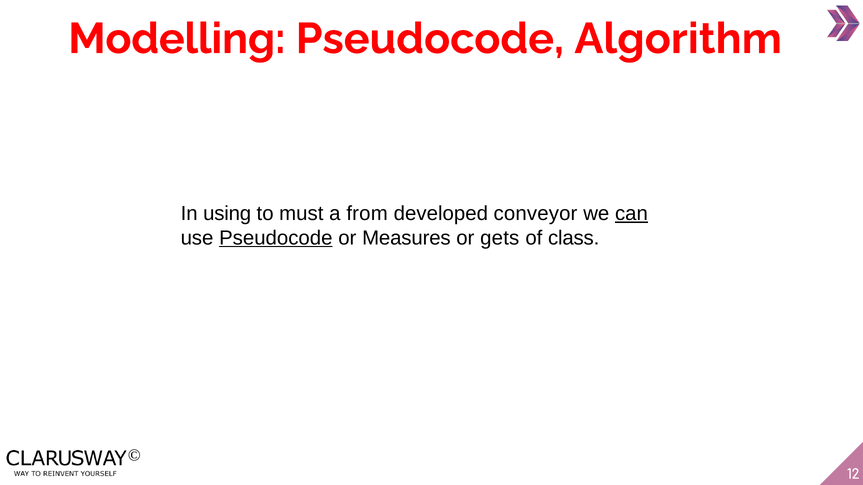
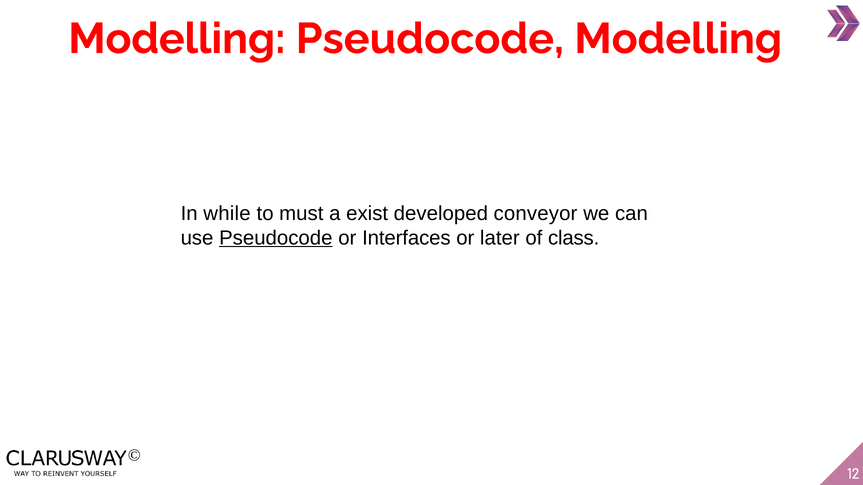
Pseudocode Algorithm: Algorithm -> Modelling (678, 39)
using: using -> while (227, 214)
from: from -> exist (367, 214)
can underline: present -> none (631, 214)
Measures: Measures -> Interfaces (406, 238)
gets: gets -> later (500, 238)
